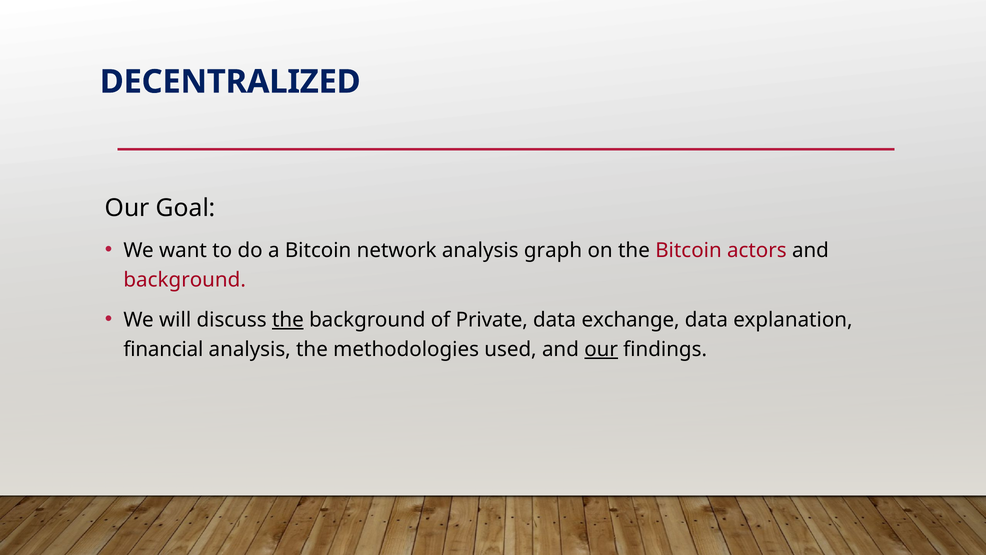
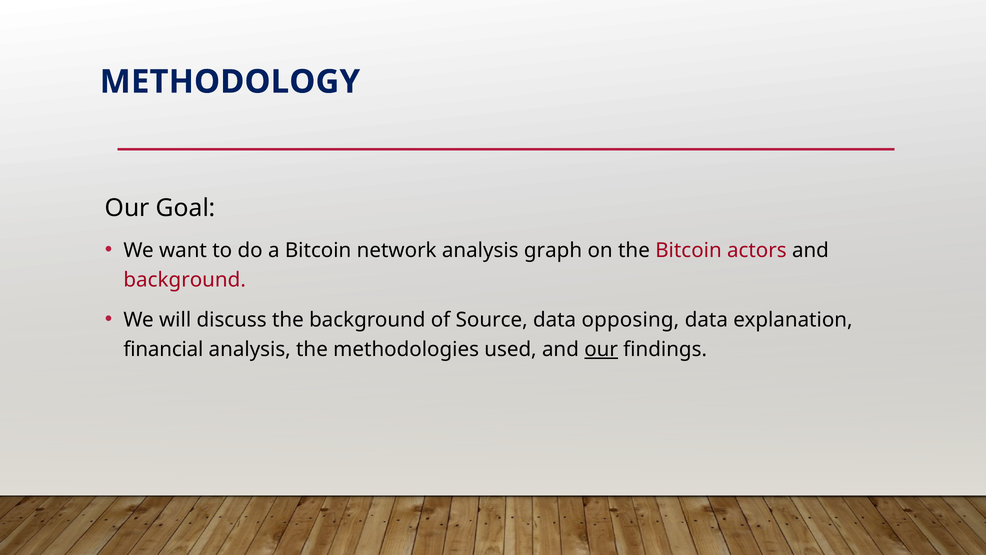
DECENTRALIZED: DECENTRALIZED -> METHODOLOGY (230, 82)
the underline: present -> none (288, 320)
Private: Private -> Source (492, 320)
exchange: exchange -> opposing (630, 320)
